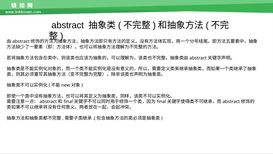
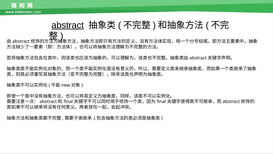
abstract underline: none -> present (68, 25)
